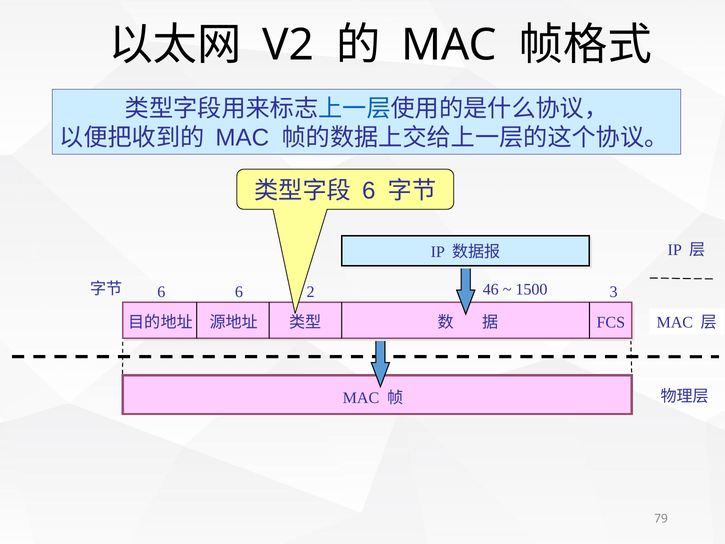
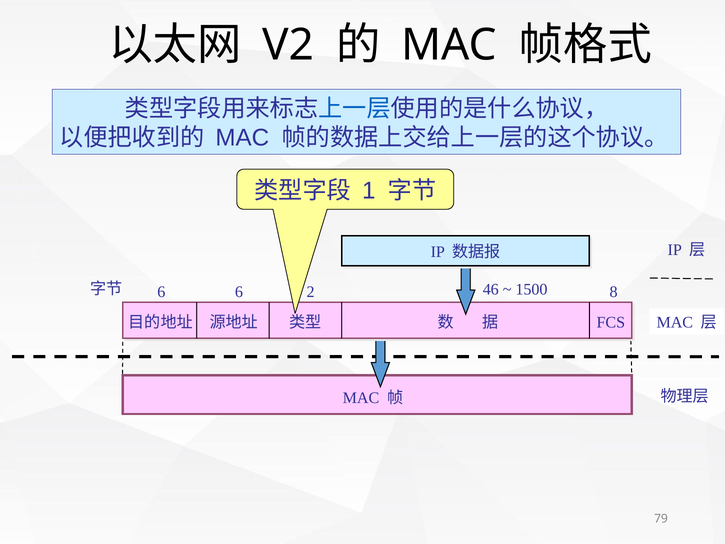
6: 6 -> 1 (369, 191)
3: 3 -> 8 (614, 292)
